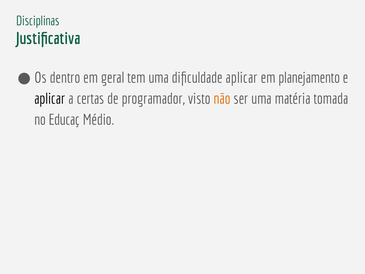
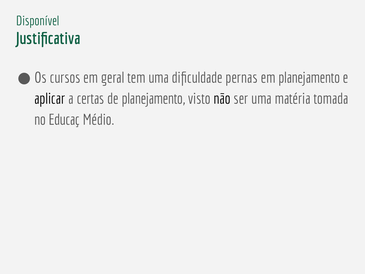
Disciplinas: Disciplinas -> Disponível (38, 21)
dentro: dentro -> cursos (65, 78)
dificuldade aplicar: aplicar -> pernas (242, 78)
de programador: programador -> planejamento (153, 99)
não colour: orange -> black (222, 99)
